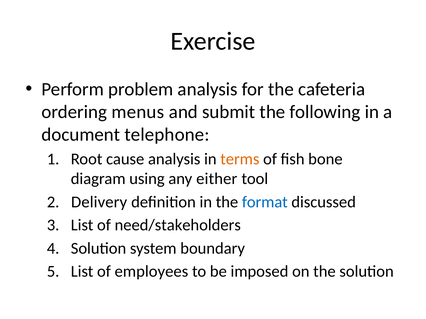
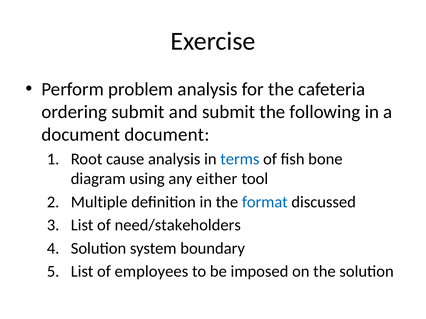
ordering menus: menus -> submit (138, 112)
document telephone: telephone -> document (167, 135)
terms colour: orange -> blue (240, 159)
Delivery: Delivery -> Multiple (99, 202)
